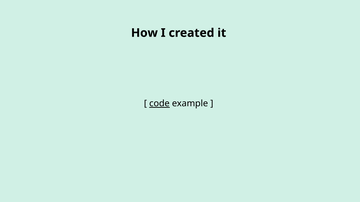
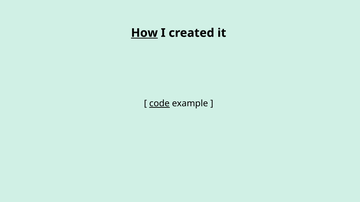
How underline: none -> present (144, 33)
